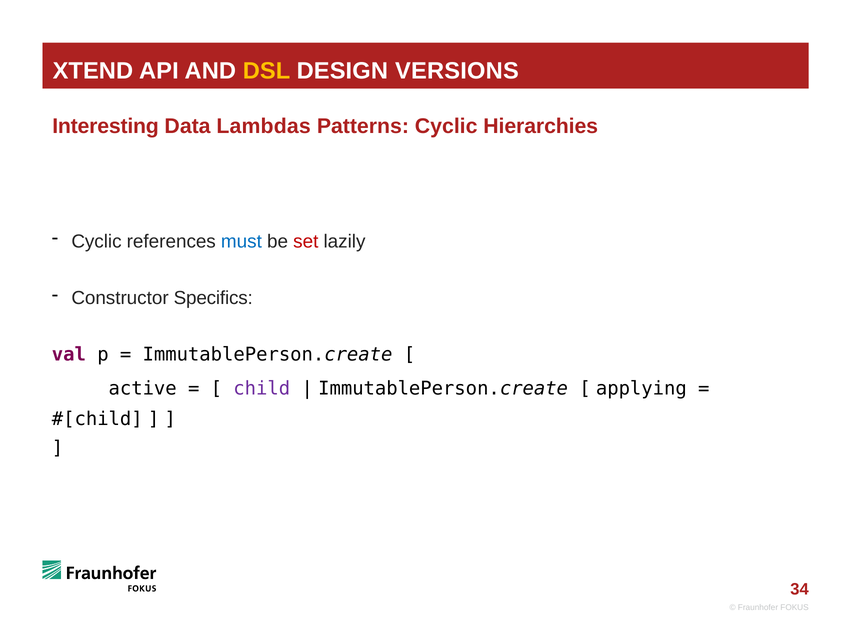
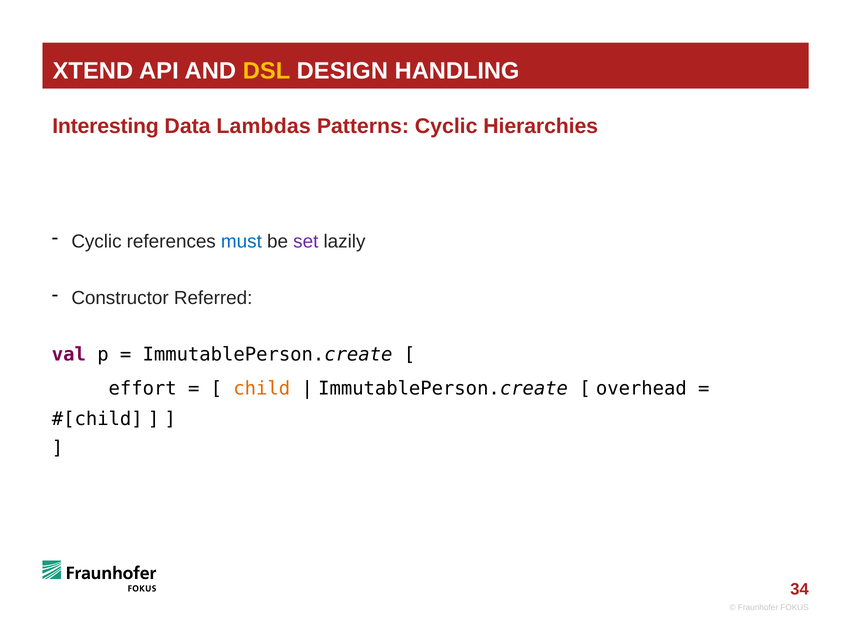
VERSIONS: VERSIONS -> HANDLING (457, 71)
set colour: red -> purple (306, 241)
Specifics: Specifics -> Referred (213, 298)
active: active -> effort (143, 389)
child colour: purple -> orange (262, 389)
applying: applying -> overhead (641, 389)
